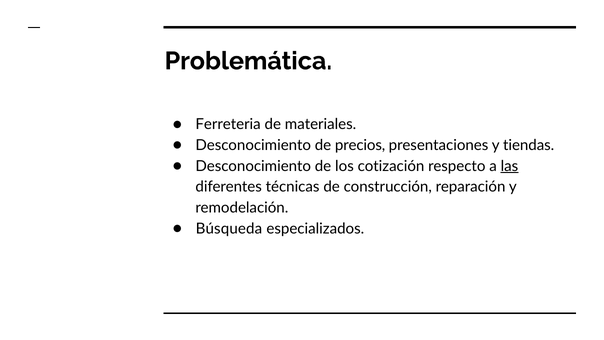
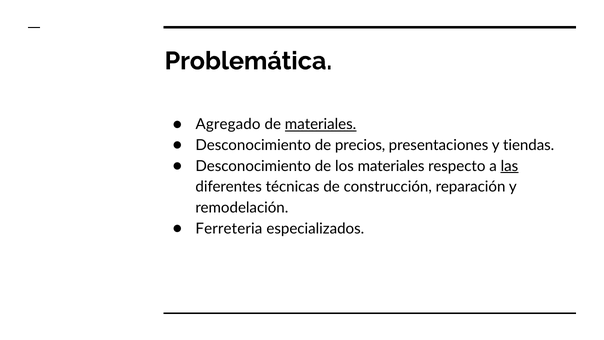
Ferreteria: Ferreteria -> Agregado (228, 124)
materiales underline: none -> present (321, 124)
los cotización: cotización -> materiales (391, 166)
Búsqueda: Búsqueda -> Ferreteria (229, 228)
